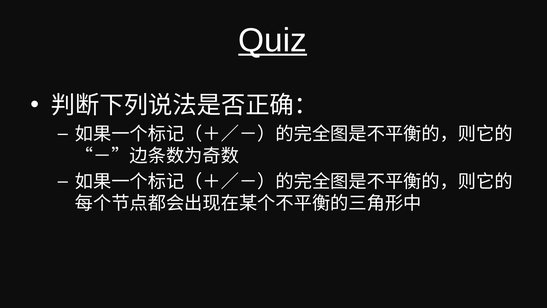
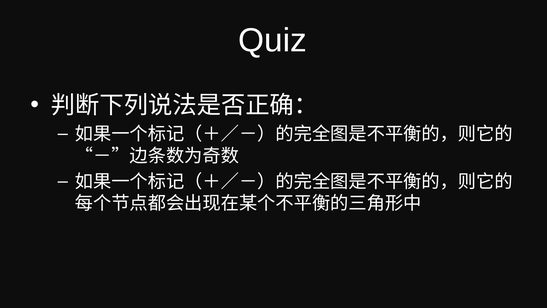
Quiz underline: present -> none (273, 40)
